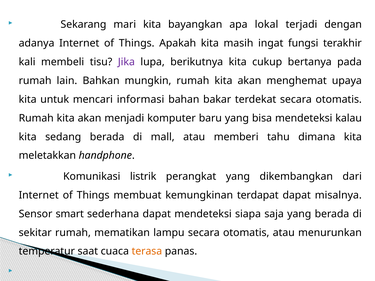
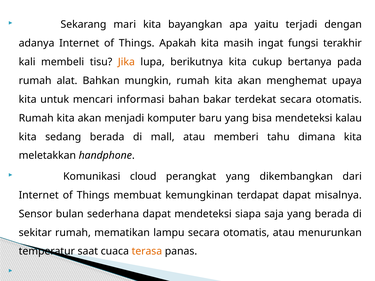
lokal: lokal -> yaitu (267, 24)
Jika colour: purple -> orange (126, 62)
lain: lain -> alat (67, 81)
listrik: listrik -> cloud (143, 177)
smart: smart -> bulan (70, 214)
